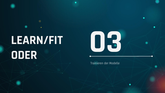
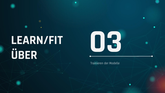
ODER: ODER -> ÜBER (24, 55)
